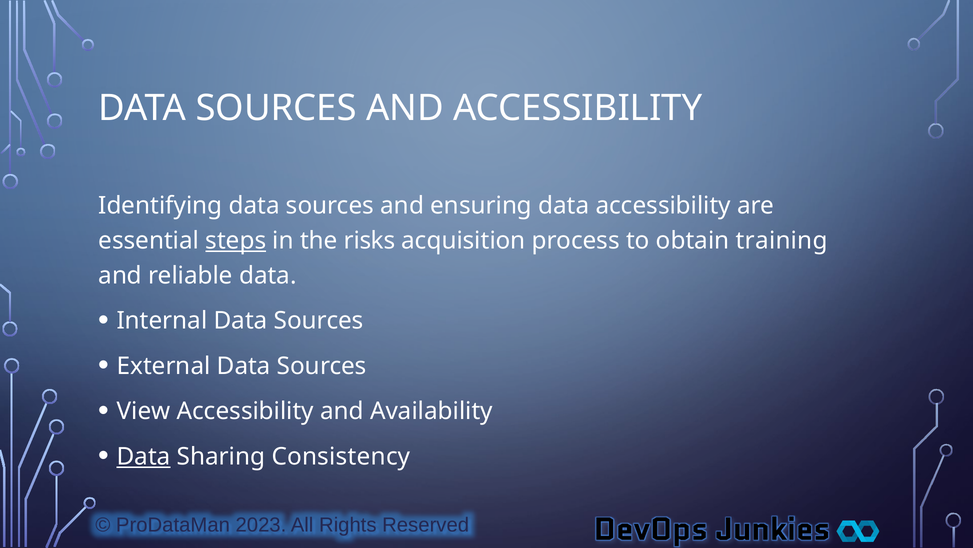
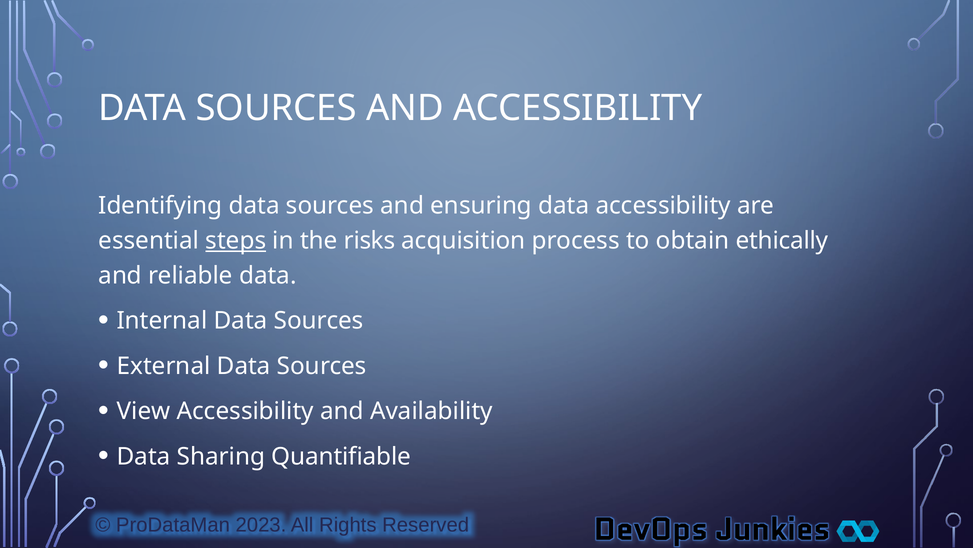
training: training -> ethically (782, 240)
Data underline: present -> none (144, 456)
Consistency: Consistency -> Quantifiable (341, 456)
